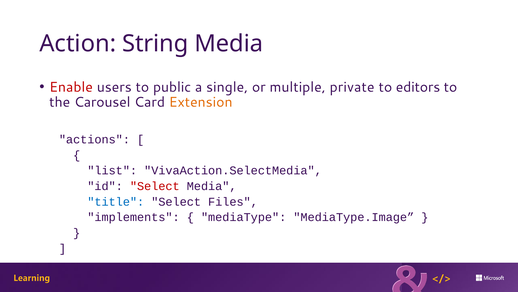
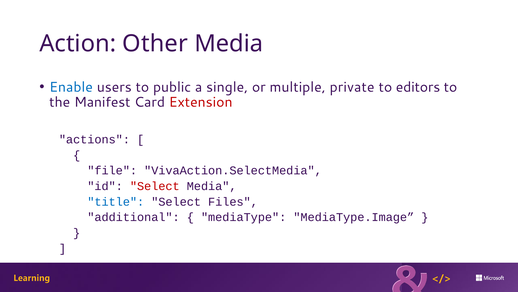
String: String -> Other (155, 44)
Enable colour: red -> blue (71, 87)
Carousel: Carousel -> Manifest (102, 102)
Extension colour: orange -> red (201, 102)
list: list -> file (112, 170)
implements: implements -> additional (134, 217)
